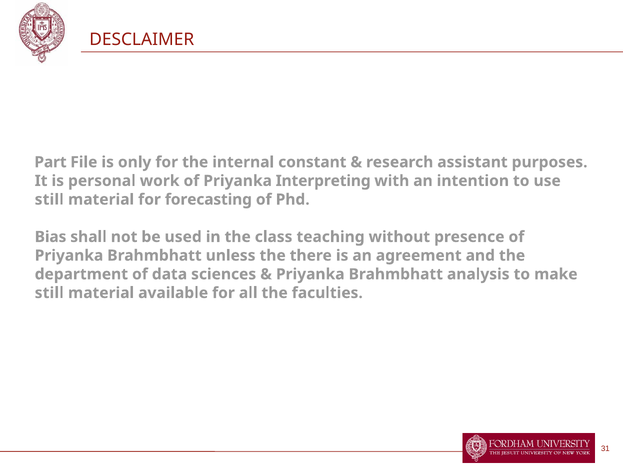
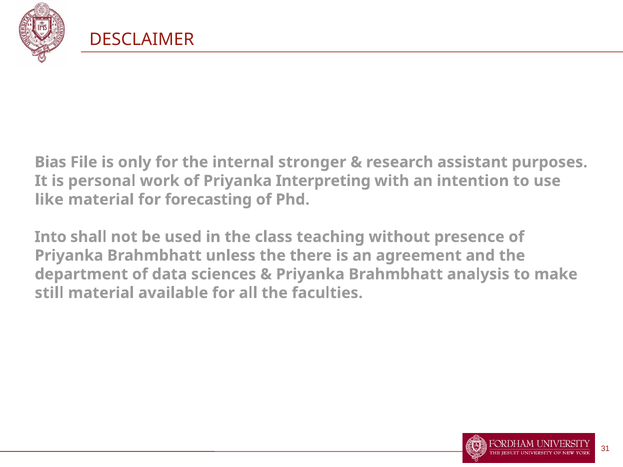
Part: Part -> Bias (51, 162)
constant: constant -> stronger (312, 162)
still: still -> like (49, 200)
Bias: Bias -> Into (51, 237)
